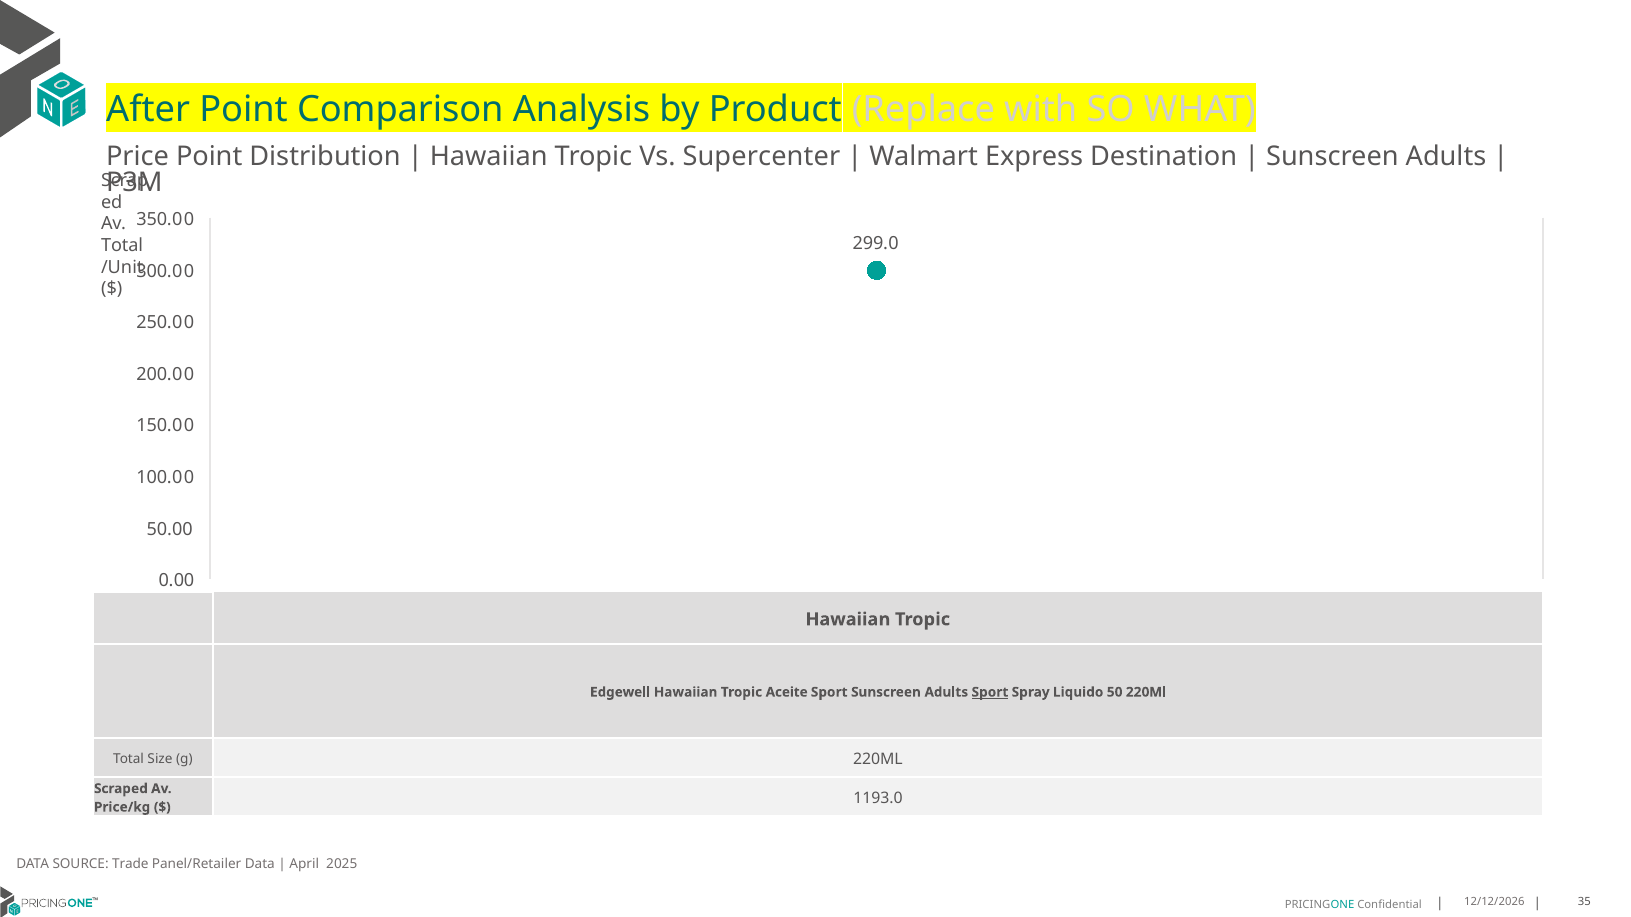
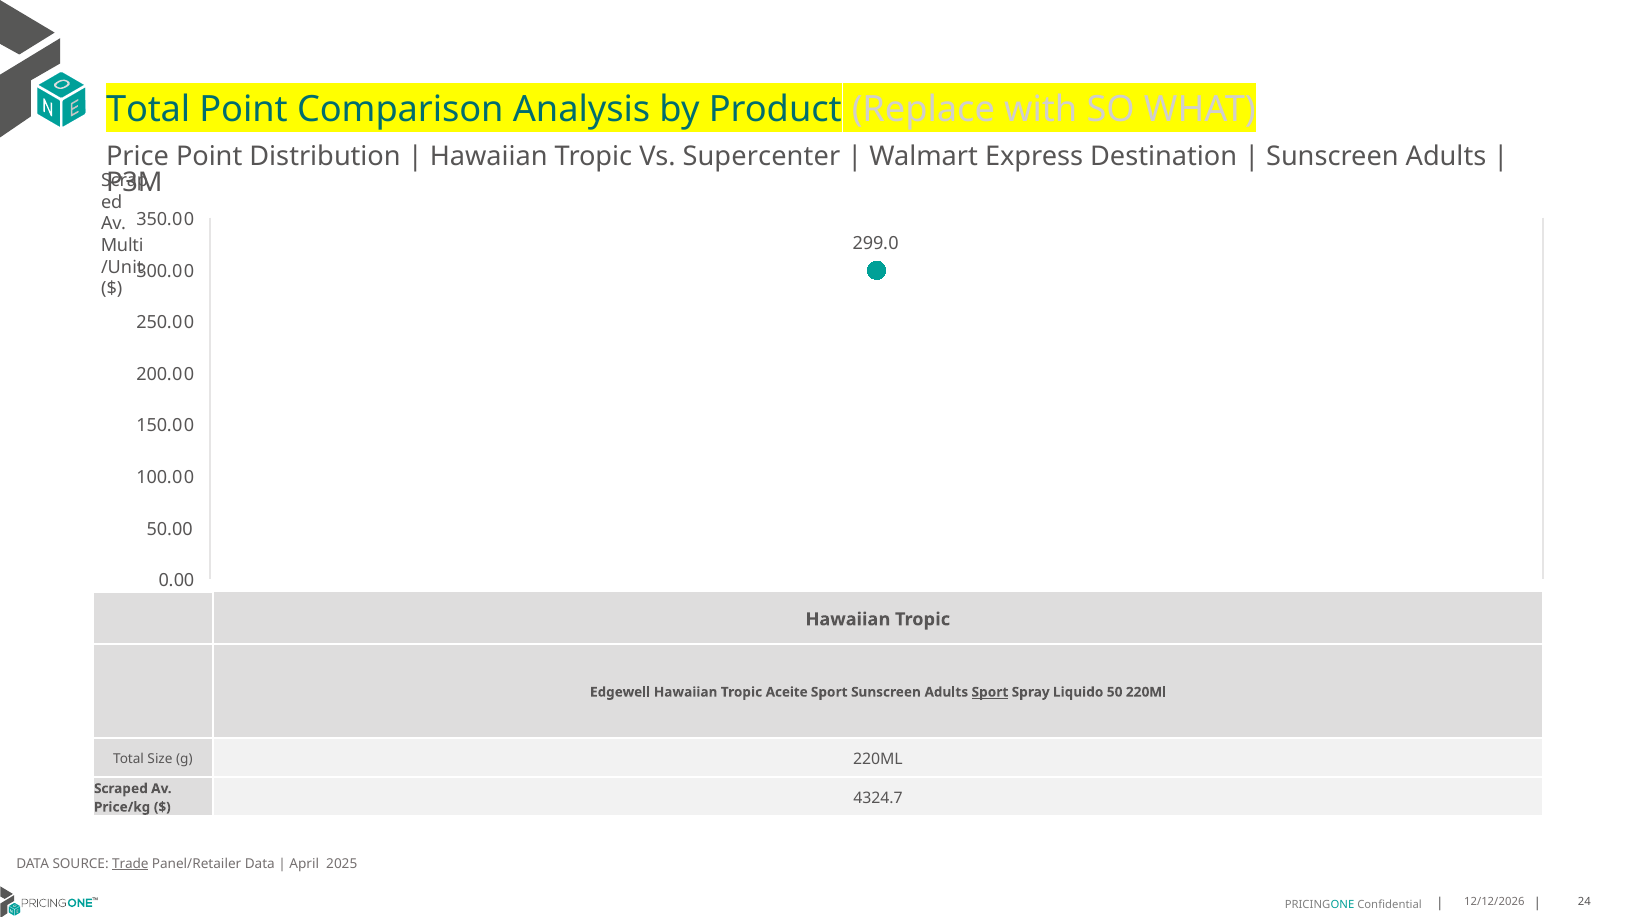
After: After -> Total (148, 110)
Total: Total -> Multi (122, 246)
1193.0: 1193.0 -> 4324.7 (878, 798)
Trade underline: none -> present (130, 864)
35: 35 -> 24 (1584, 902)
